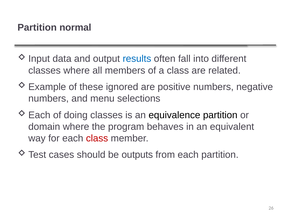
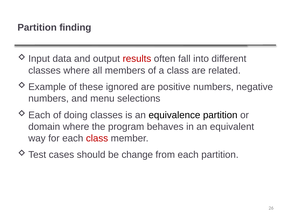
normal: normal -> finding (75, 28)
results colour: blue -> red (137, 59)
outputs: outputs -> change (137, 155)
